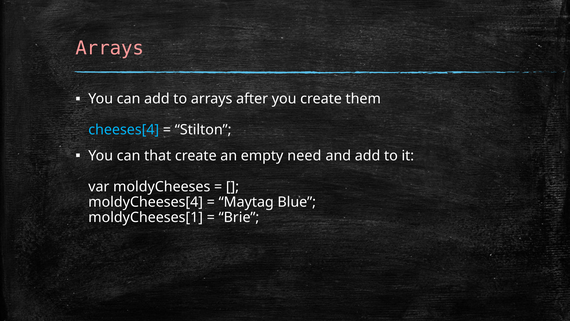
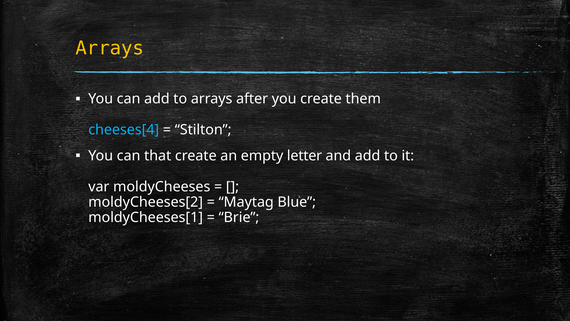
Arrays colour: pink -> yellow (110, 48)
need: need -> letter (305, 156)
moldyCheeses[4: moldyCheeses[4 -> moldyCheeses[2 (146, 202)
